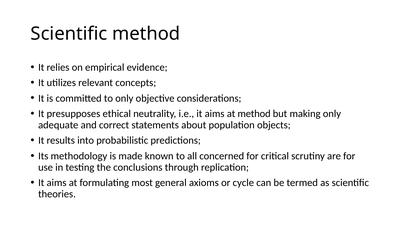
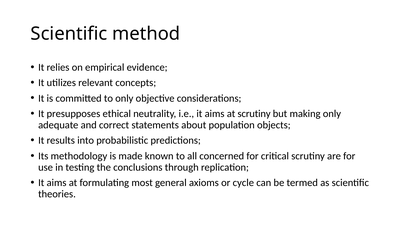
at method: method -> scrutiny (254, 114)
